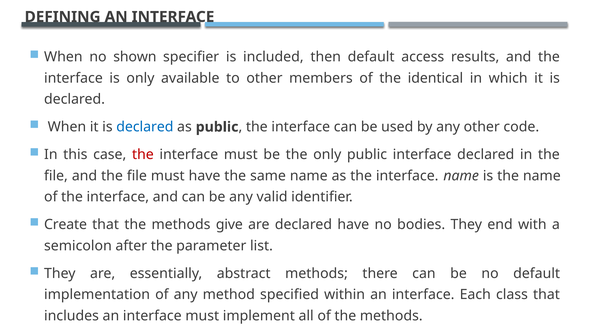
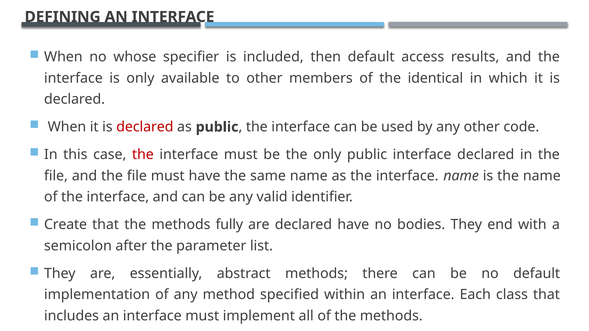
shown: shown -> whose (135, 57)
declared colour: blue -> red (145, 127)
give: give -> fully (229, 225)
